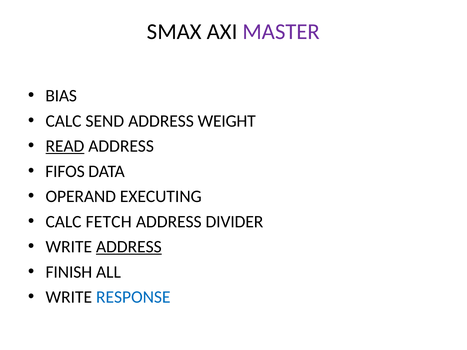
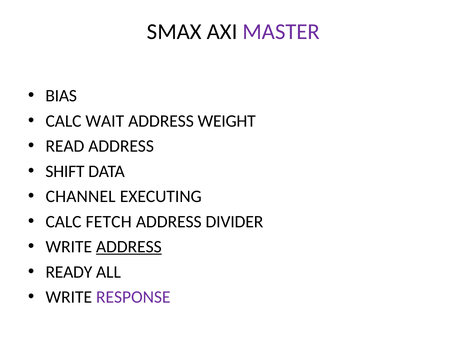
SEND: SEND -> WAIT (105, 121)
READ underline: present -> none (65, 146)
FIFOS: FIFOS -> SHIFT (65, 171)
OPERAND: OPERAND -> CHANNEL (81, 197)
FINISH: FINISH -> READY (69, 272)
RESPONSE colour: blue -> purple (133, 297)
